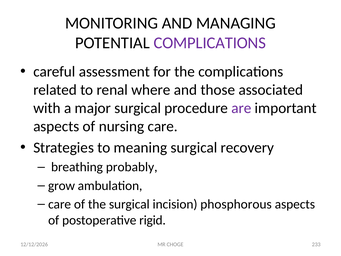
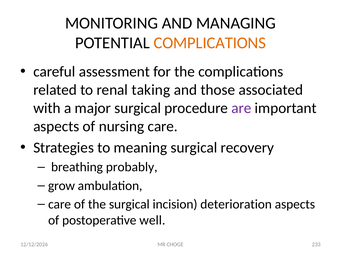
COMPLICATIONS colour: purple -> orange (210, 43)
where: where -> taking (151, 90)
phosphorous: phosphorous -> deterioration (236, 204)
rigid: rigid -> well (152, 220)
